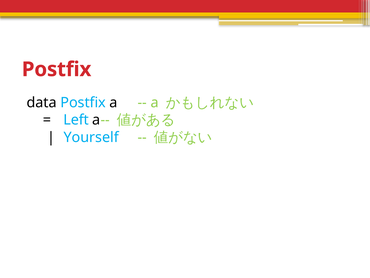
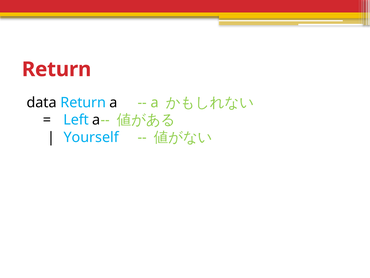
Postfix: Postfix -> Return (57, 69)
data Postfix: Postfix -> Return (83, 102)
